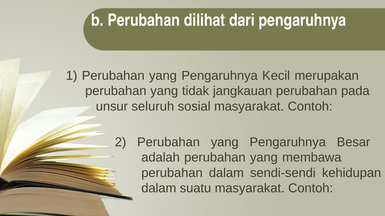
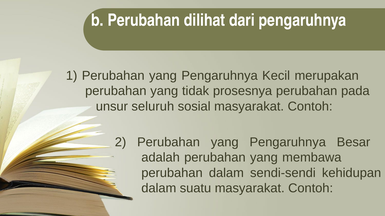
jangkauan: jangkauan -> prosesnya (243, 91)
